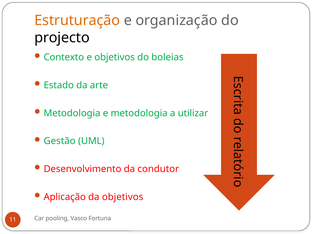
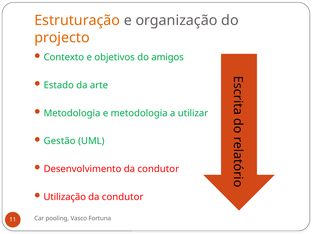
projecto colour: black -> orange (62, 38)
boleias: boleias -> amigos (168, 57)
Aplicação: Aplicação -> Utilização (65, 197)
objetivos: objetivos -> condutor (123, 197)
